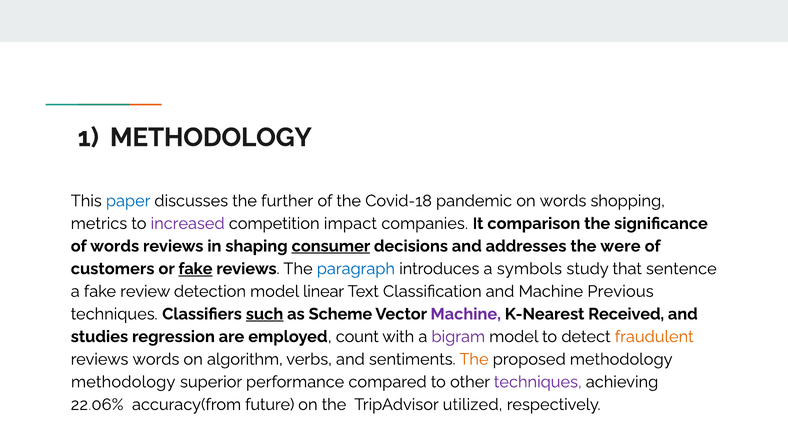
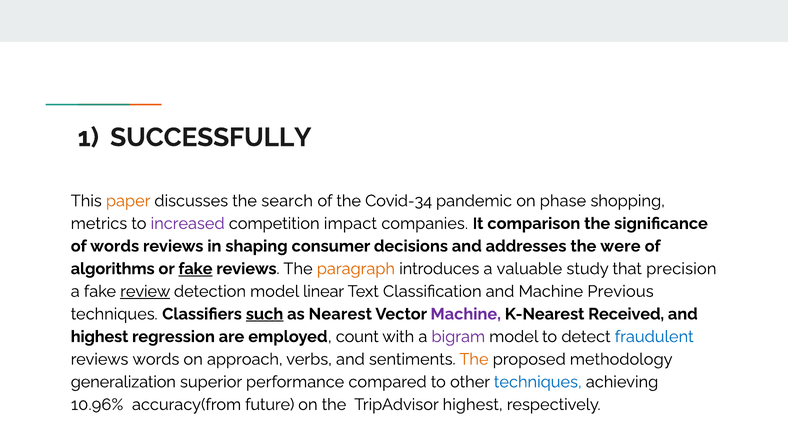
METHODOLOGY: METHODOLOGY -> SUCCESSFULLY (211, 138)
paper colour: blue -> orange (128, 201)
further: further -> search (287, 201)
Covid-18: Covid-18 -> Covid-34 (399, 201)
on words: words -> phase (563, 201)
consumer underline: present -> none (331, 246)
customers: customers -> algorithms (113, 269)
paragraph colour: blue -> orange (356, 269)
symbols: symbols -> valuable (529, 269)
sentence: sentence -> precision (681, 269)
review underline: none -> present (145, 292)
Scheme: Scheme -> Nearest (340, 314)
studies: studies -> highest (100, 337)
fraudulent colour: orange -> blue (654, 337)
algorithm: algorithm -> approach (245, 360)
methodology: methodology -> generalization (123, 382)
techniques colour: purple -> blue (538, 382)
22.06%: 22.06% -> 10.96% (97, 405)
TripAdvisor utilized: utilized -> highest (473, 405)
